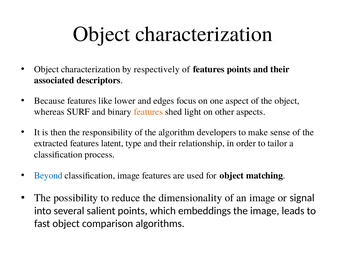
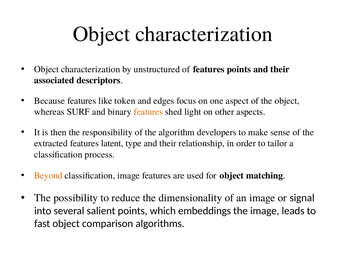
respectively: respectively -> unstructured (157, 69)
lower: lower -> token (125, 101)
Beyond colour: blue -> orange (48, 176)
